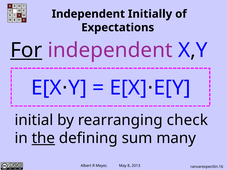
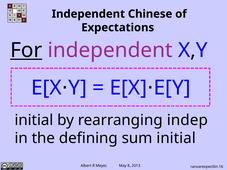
Initially: Initially -> Chinese (150, 14)
check: check -> indep (187, 120)
the underline: present -> none (43, 138)
sum many: many -> initial (176, 138)
